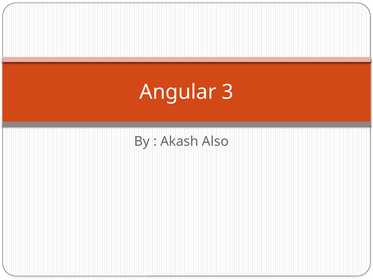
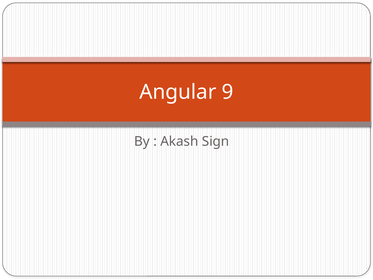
3: 3 -> 9 (228, 92)
Also: Also -> Sign (216, 141)
